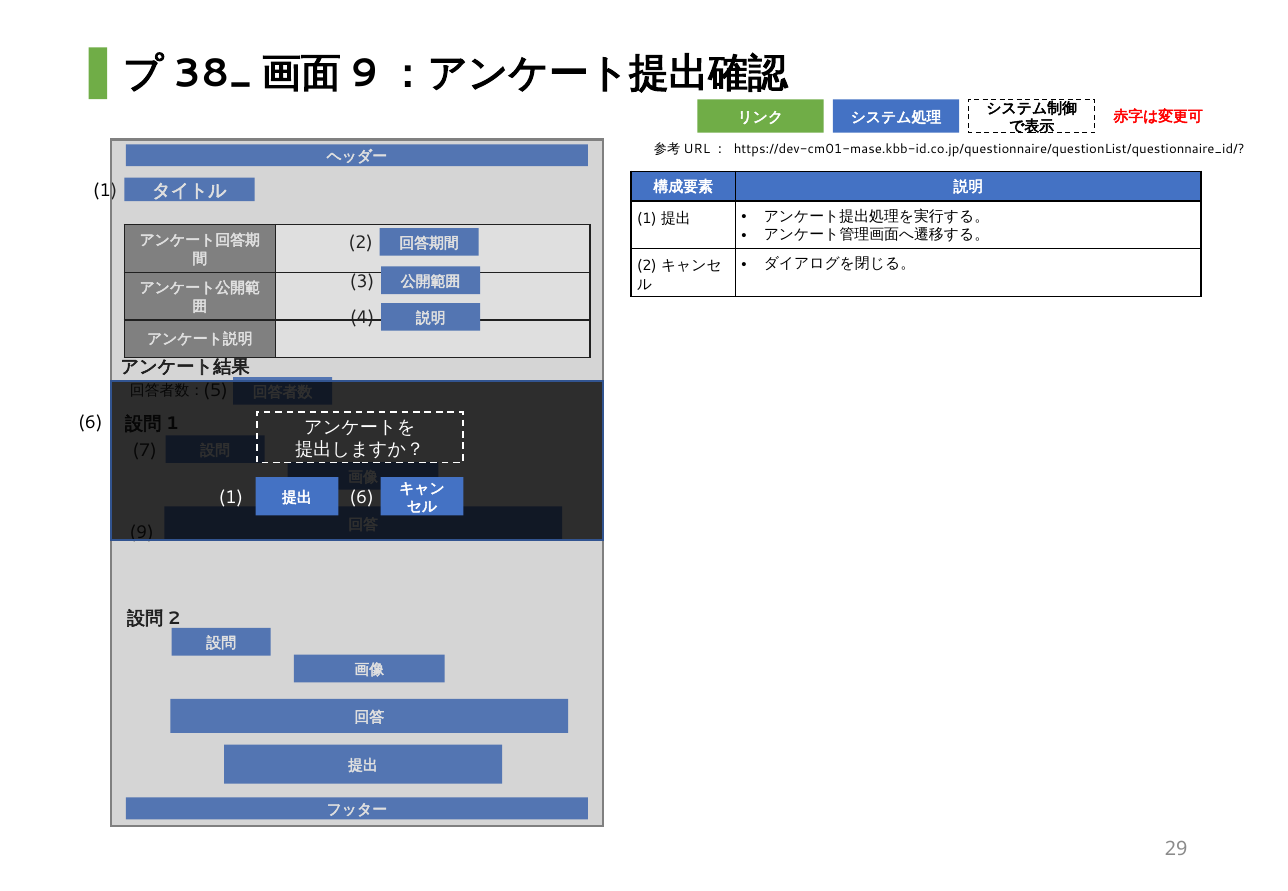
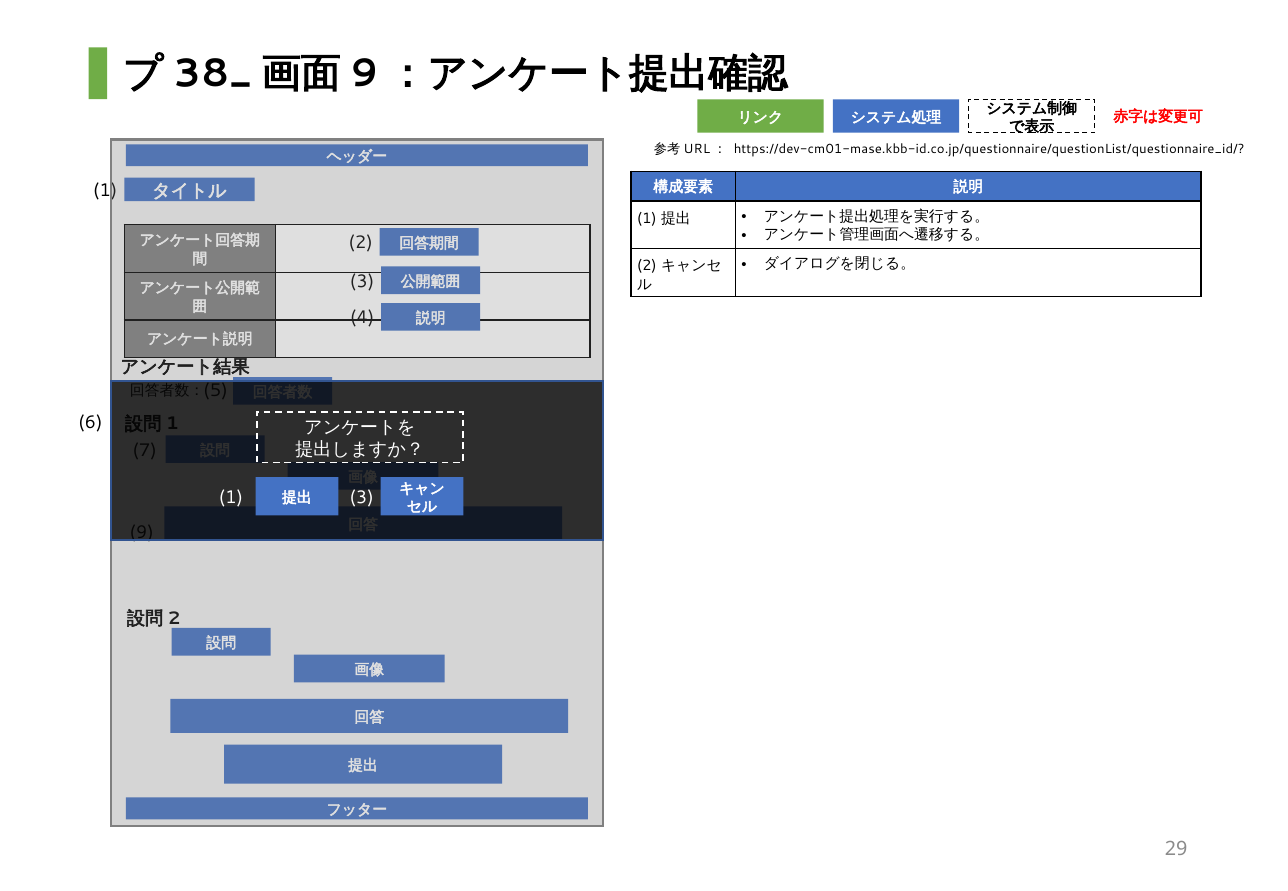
1 6: 6 -> 3 (362, 498)
